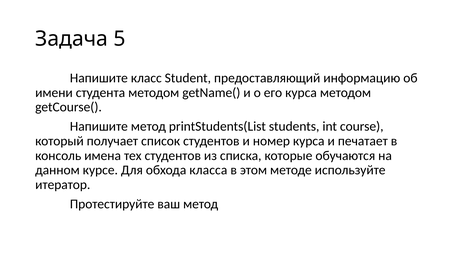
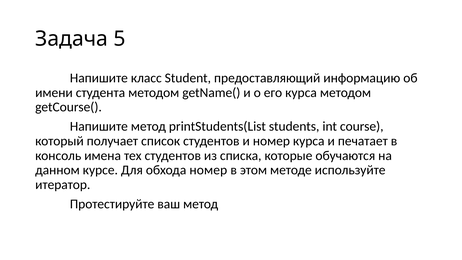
обхода класса: класса -> номер (208, 170)
